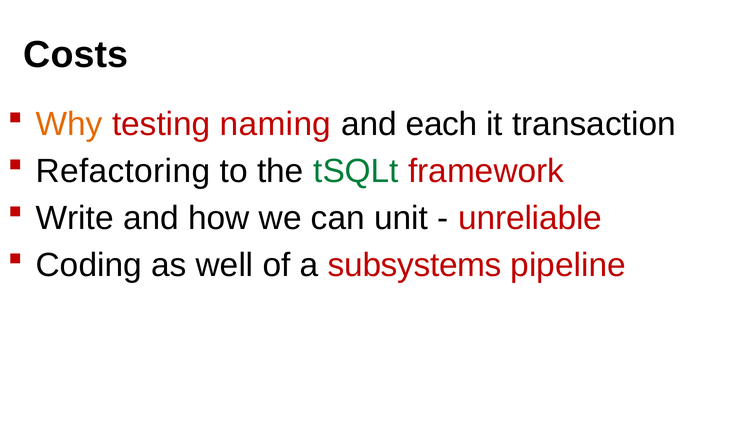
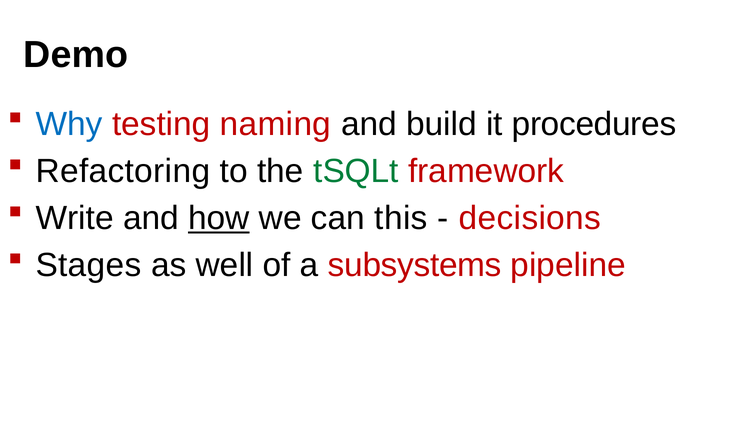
Costs: Costs -> Demo (76, 55)
Why colour: orange -> blue (69, 124)
each: each -> build (441, 124)
transaction: transaction -> procedures (594, 124)
how underline: none -> present (219, 218)
unit: unit -> this (401, 218)
unreliable: unreliable -> decisions (530, 218)
Coding: Coding -> Stages (89, 265)
